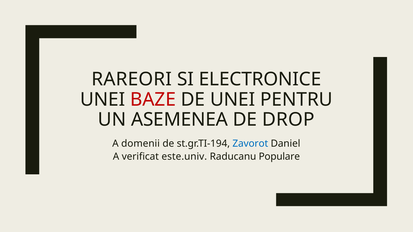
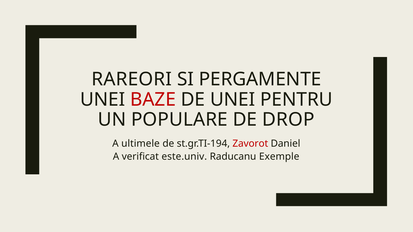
ELECTRONICE: ELECTRONICE -> PERGAMENTE (260, 79)
ASEMENEA: ASEMENEA -> POPULARE (179, 120)
domenii: domenii -> ultimele (141, 144)
Zavorot colour: blue -> red (250, 144)
Populare: Populare -> Exemple (279, 157)
